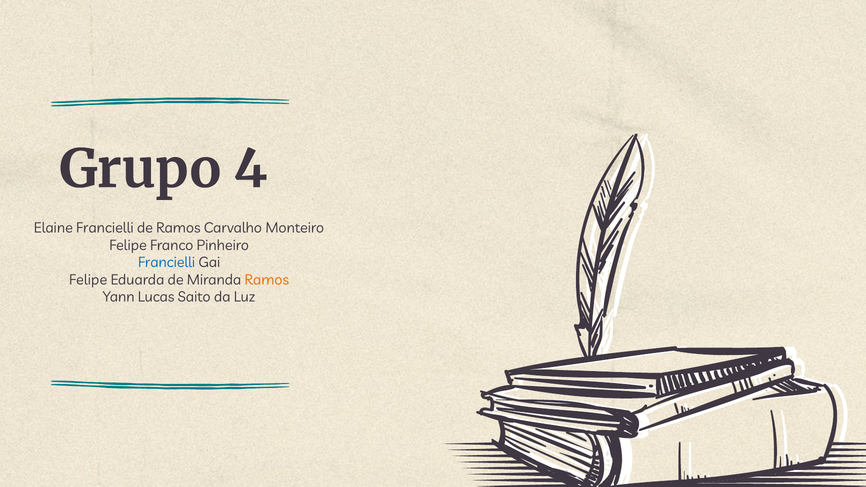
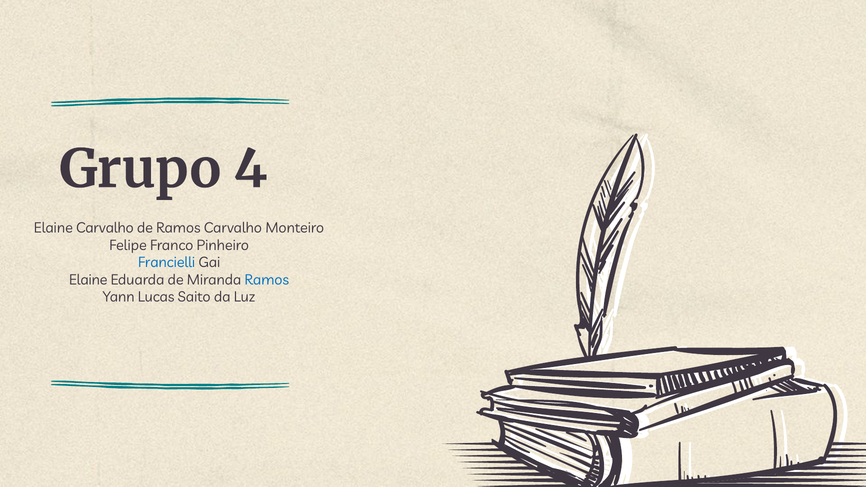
Elaine Francielli: Francielli -> Carvalho (105, 228)
Felipe: Felipe -> Elaine (88, 280)
Ramos colour: orange -> blue (267, 280)
